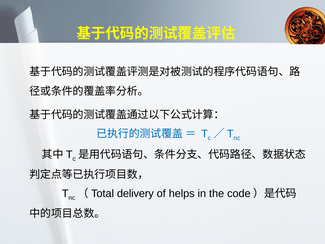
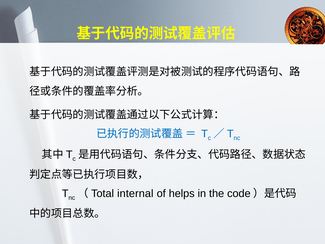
delivery: delivery -> internal (135, 193)
